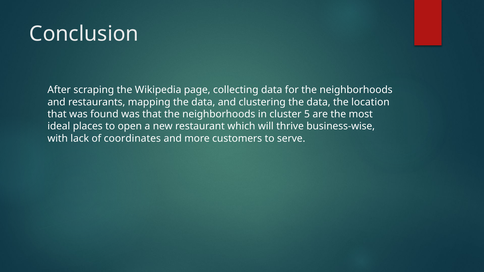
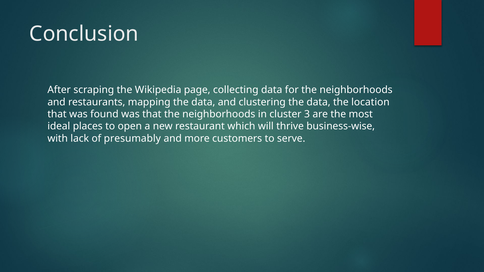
5: 5 -> 3 (307, 114)
coordinates: coordinates -> presumably (132, 138)
